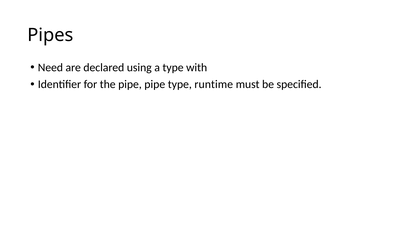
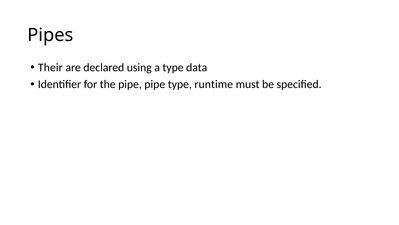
Need: Need -> Their (50, 67)
with: with -> data (197, 67)
